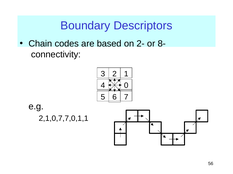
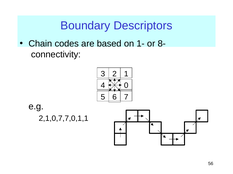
2-: 2- -> 1- (141, 44)
